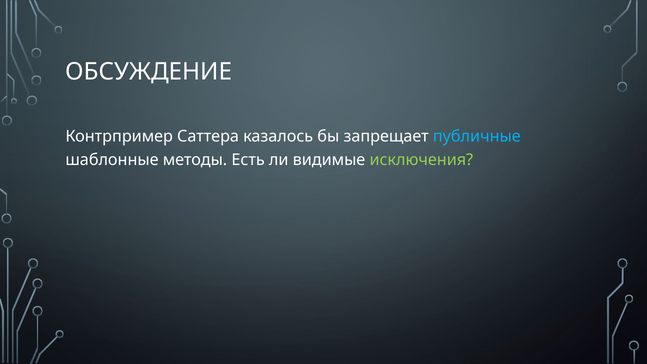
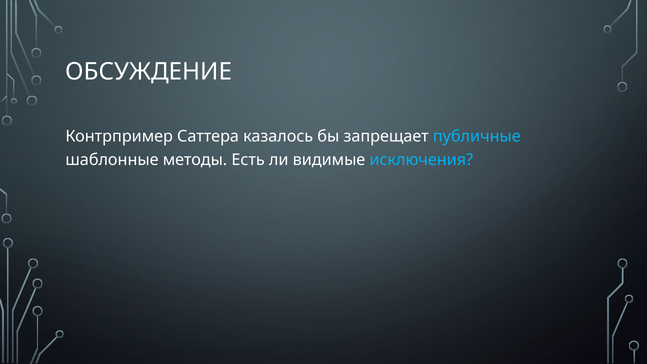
исключения colour: light green -> light blue (421, 160)
